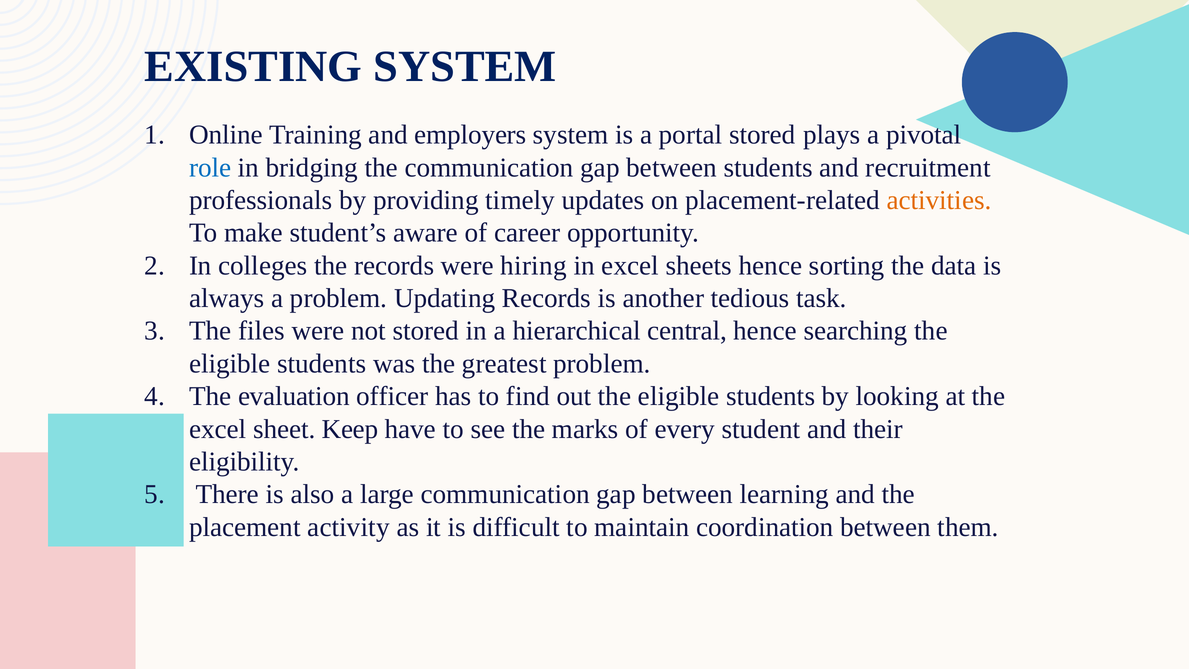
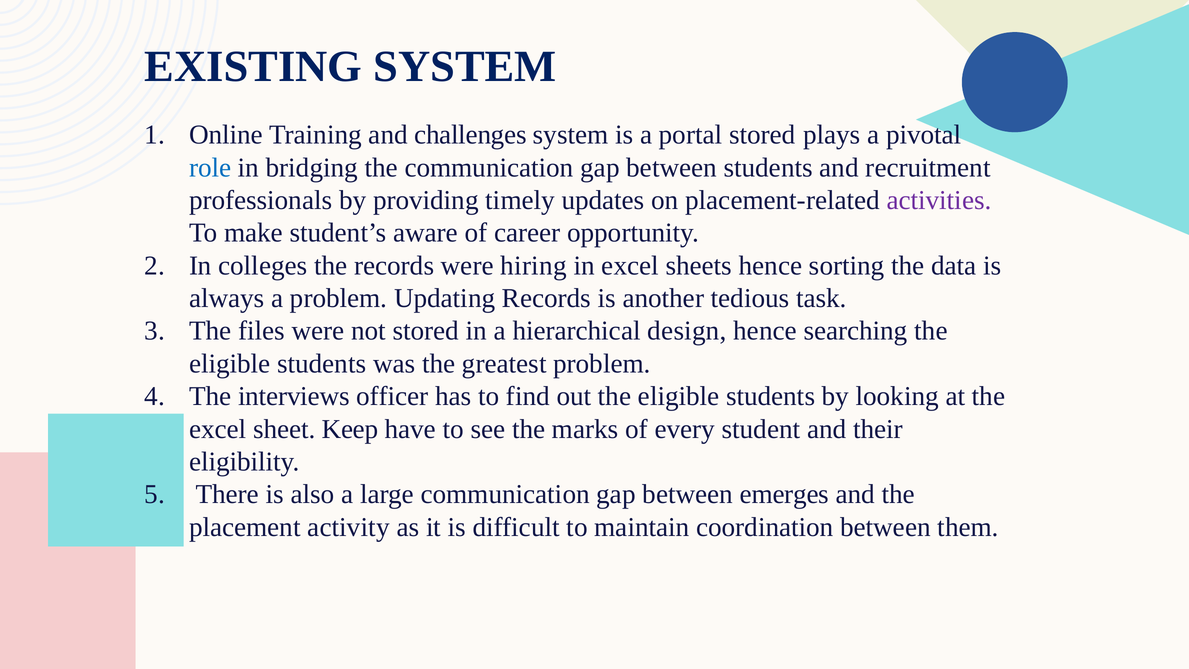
employers: employers -> challenges (470, 135)
activities colour: orange -> purple (939, 200)
central: central -> design (687, 331)
evaluation: evaluation -> interviews (294, 396)
learning: learning -> emerges (784, 494)
